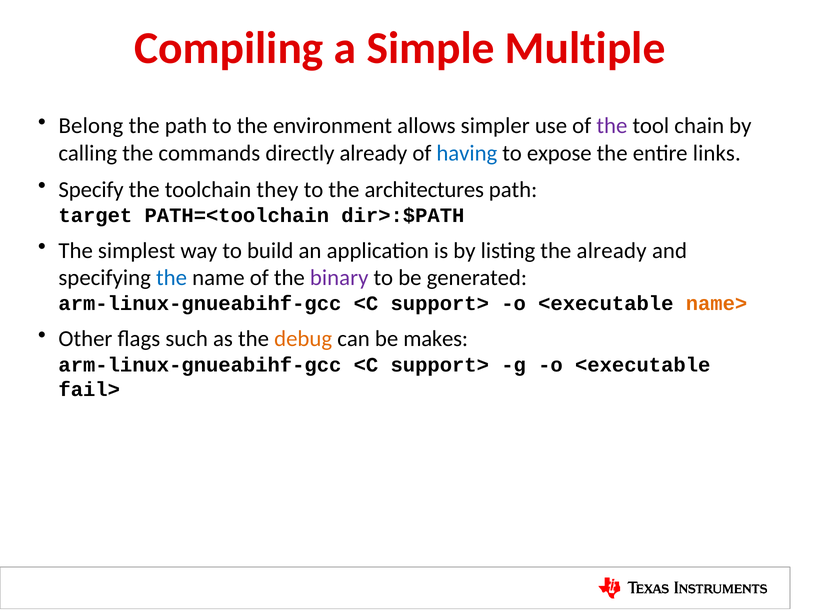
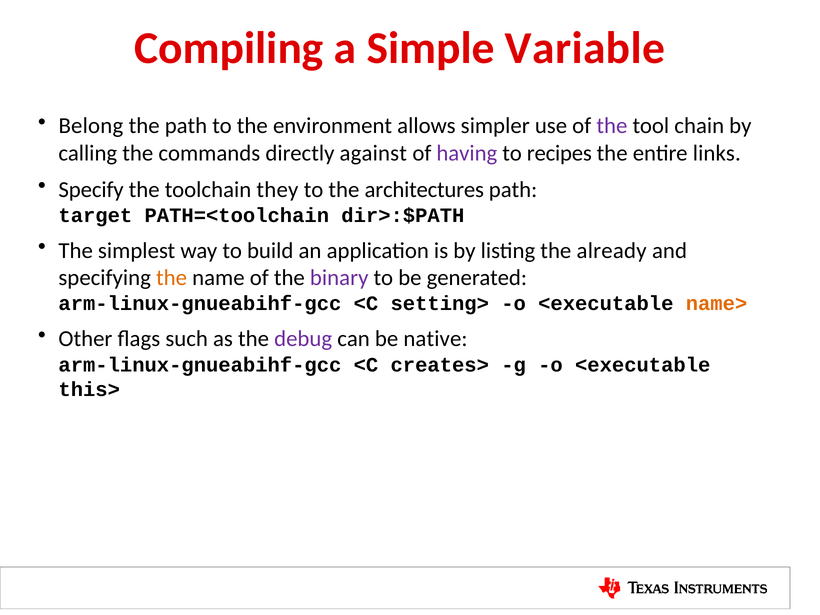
Multiple: Multiple -> Variable (585, 48)
directly already: already -> against (373, 153)
having colour: blue -> purple (467, 153)
expose: expose -> recipes (559, 153)
the colour: blue -> orange (171, 278)
support>: support> -> setting> (440, 304)
debug colour: orange -> purple (303, 339)
makes: makes -> native (435, 339)
support>: support> -> creates> (440, 365)
fail>: fail> -> this> (89, 389)
